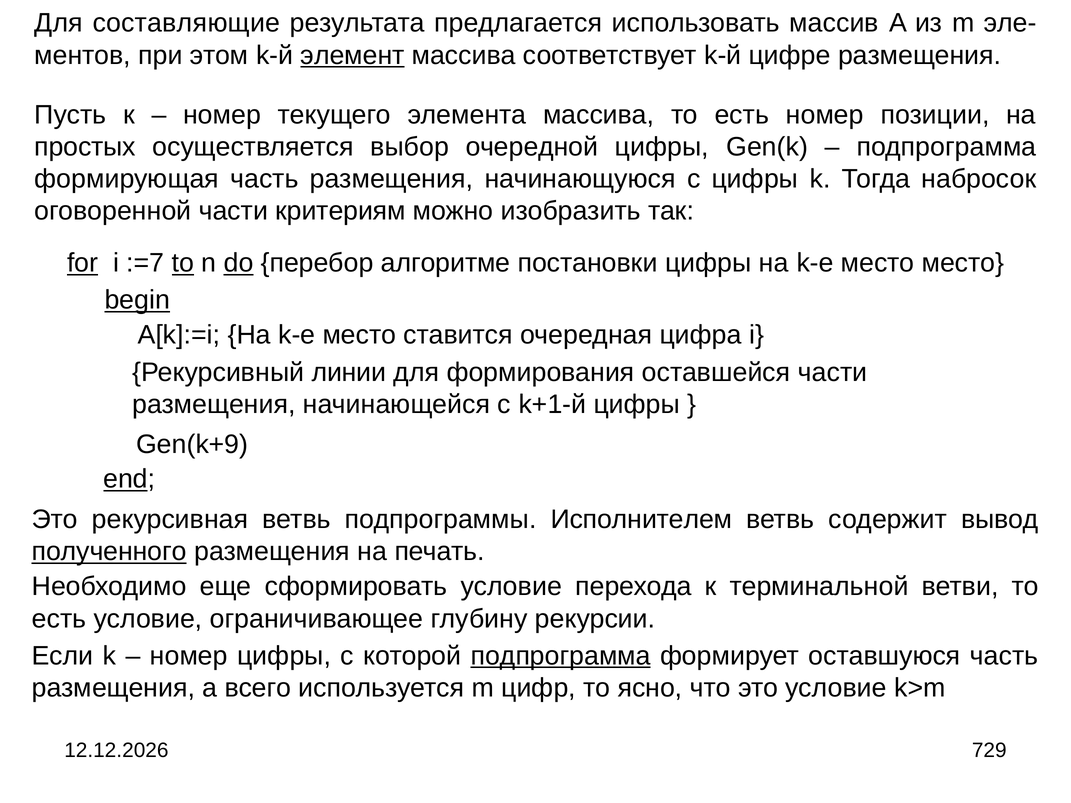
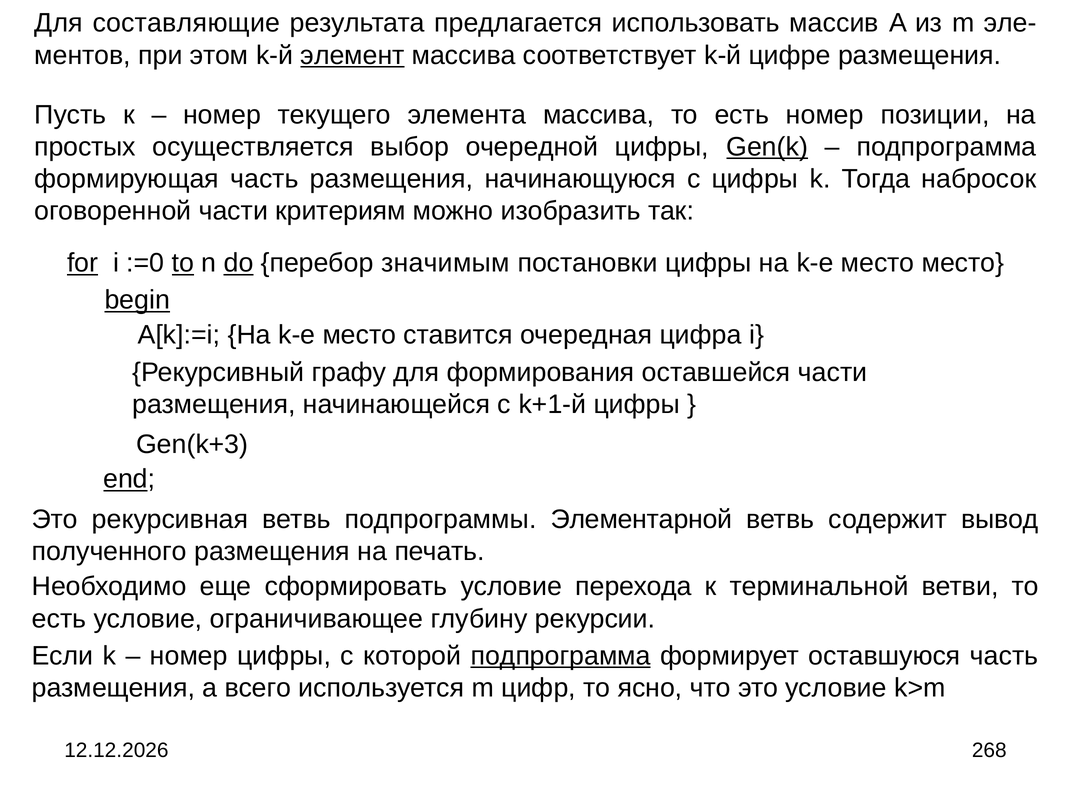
Gen(k underline: none -> present (767, 147)
:=7: :=7 -> :=0 (145, 263)
алгоритме: алгоритме -> значимым (445, 263)
линии: линии -> графу (349, 373)
Gen(k+9: Gen(k+9 -> Gen(k+3 (192, 444)
Исполнителем: Исполнителем -> Элементарной (641, 520)
полученного underline: present -> none (109, 552)
729: 729 -> 268 (989, 751)
